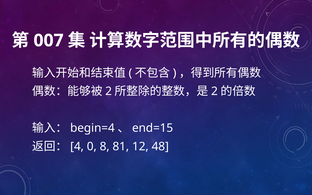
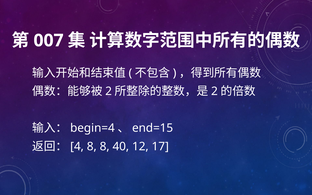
0: 0 -> 8 (92, 147)
81: 81 -> 40 (121, 147)
48: 48 -> 17 (160, 147)
